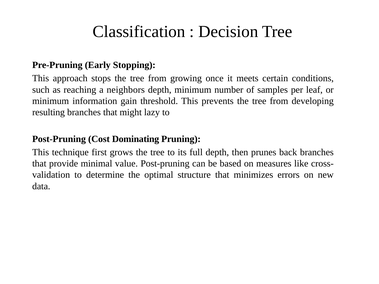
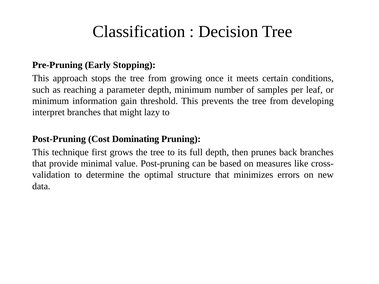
neighbors: neighbors -> parameter (126, 90)
resulting: resulting -> interpret (48, 112)
